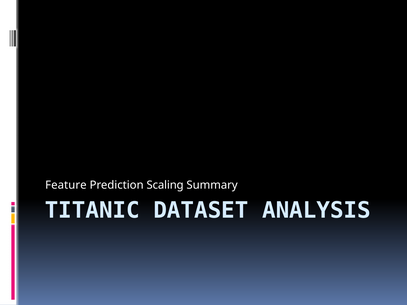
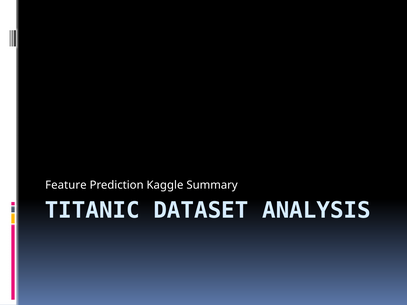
Scaling: Scaling -> Kaggle (165, 185)
